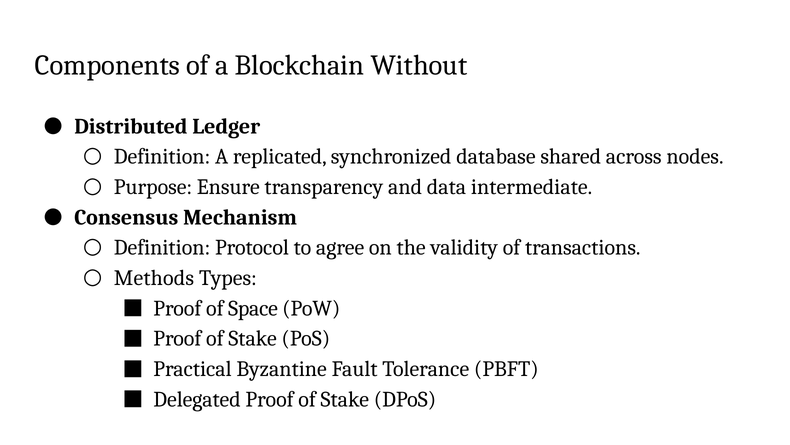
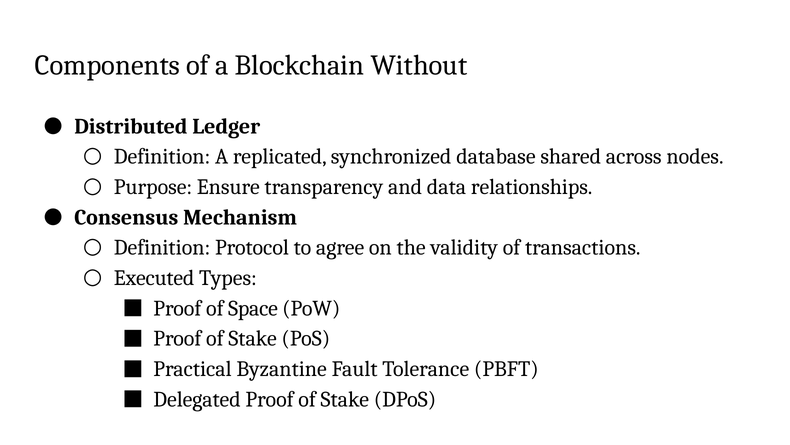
intermediate: intermediate -> relationships (532, 187)
Methods: Methods -> Executed (154, 278)
